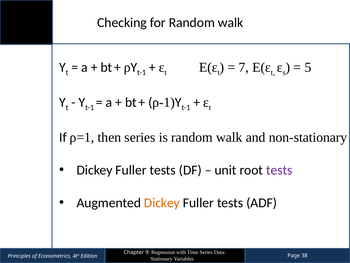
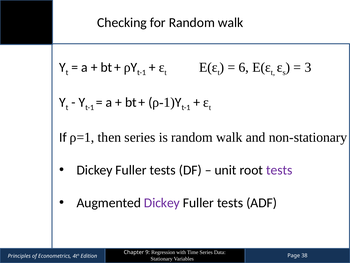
7: 7 -> 6 (244, 67)
5: 5 -> 3 (308, 67)
Dickey colour: orange -> purple (162, 202)
